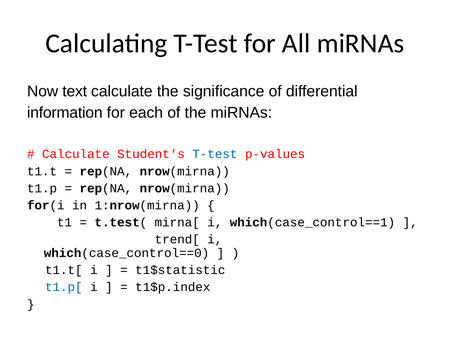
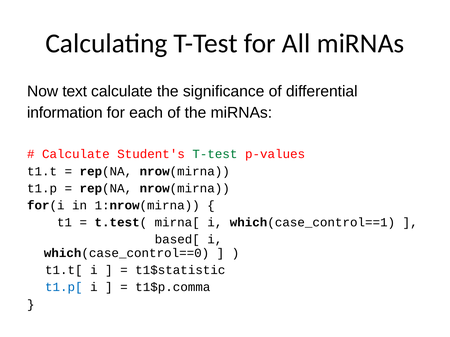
T-test colour: blue -> green (215, 154)
trend[: trend[ -> based[ (177, 240)
t1$p.index: t1$p.index -> t1$p.comma (173, 288)
